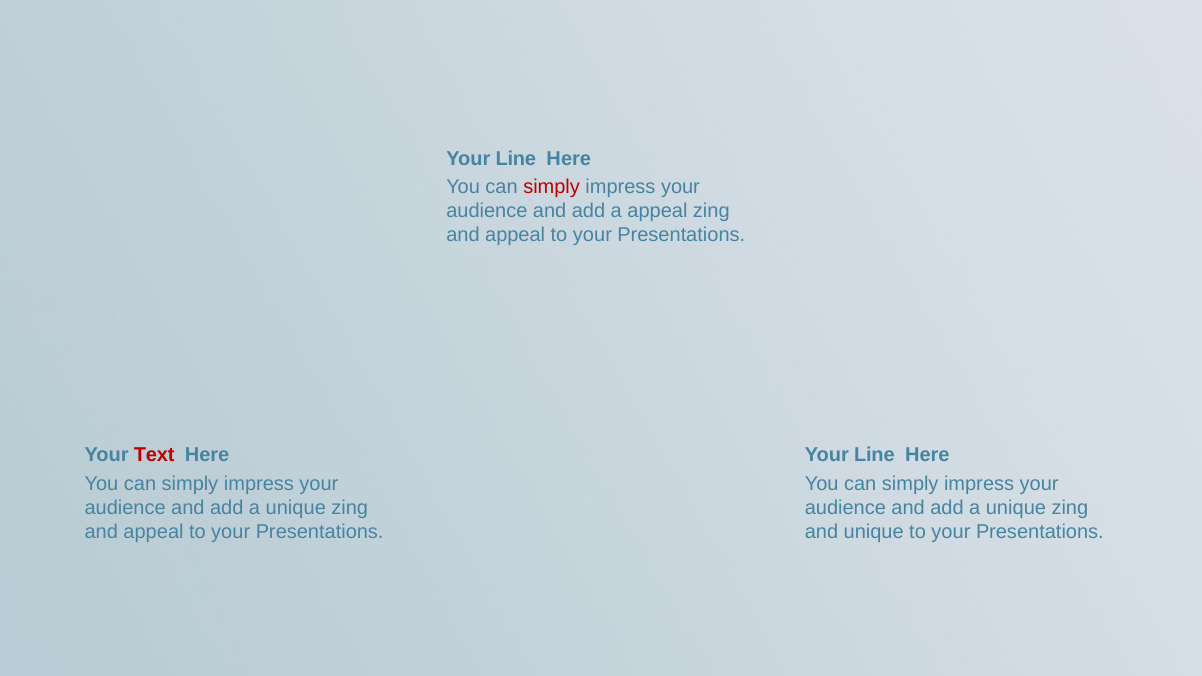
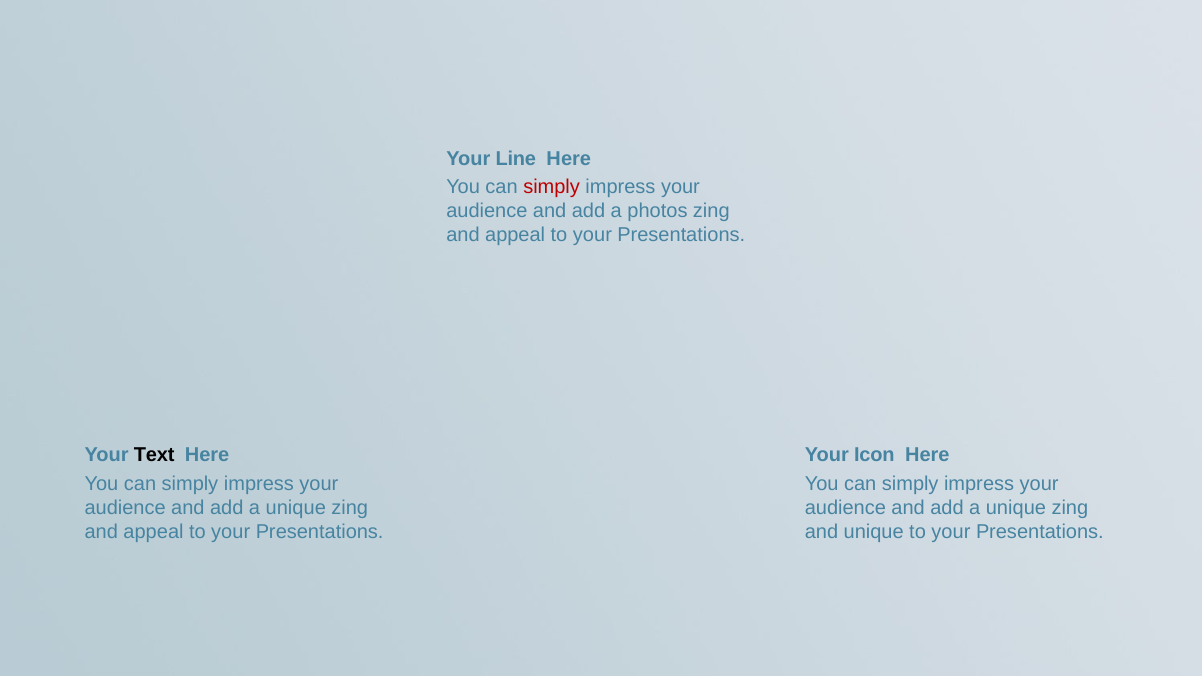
a appeal: appeal -> photos (657, 211)
Text colour: red -> black (154, 455)
Line: Line -> Icon (874, 455)
